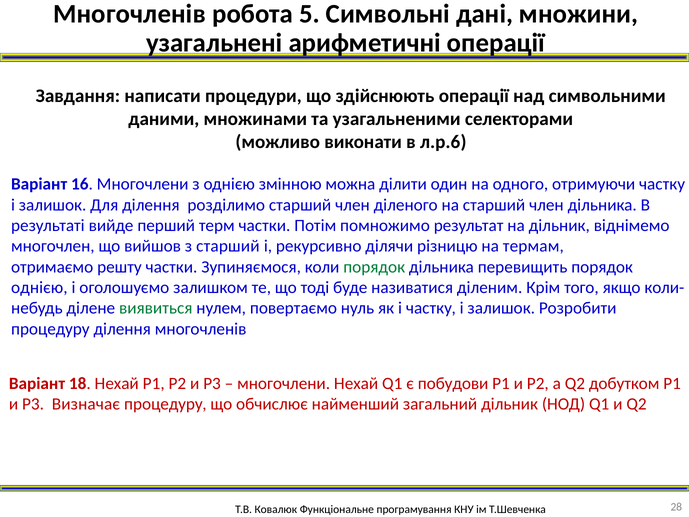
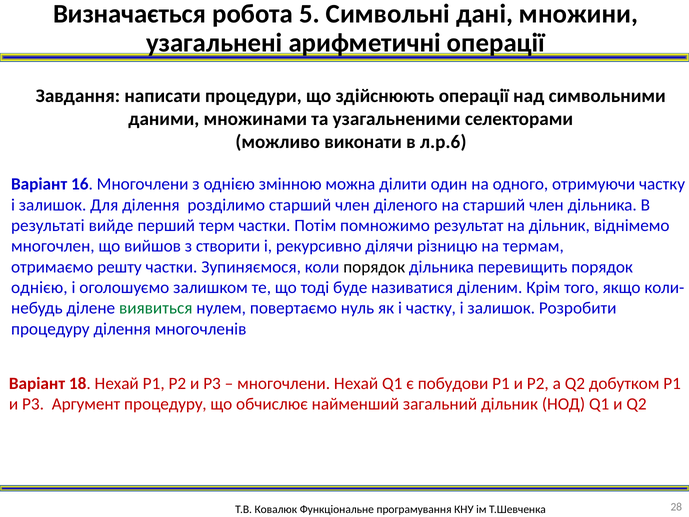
Многочленів: Многочленів -> Визначається (130, 14)
з старший: старший -> створити (228, 246)
порядок colour: green -> black (374, 267)
Визначає: Визначає -> Аргумент (86, 404)
